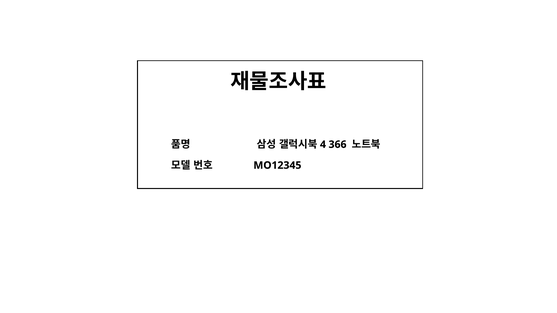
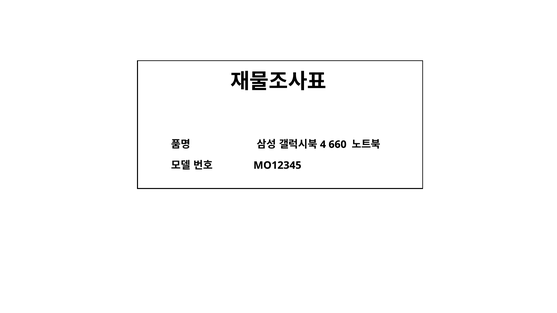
366: 366 -> 660 (338, 145)
